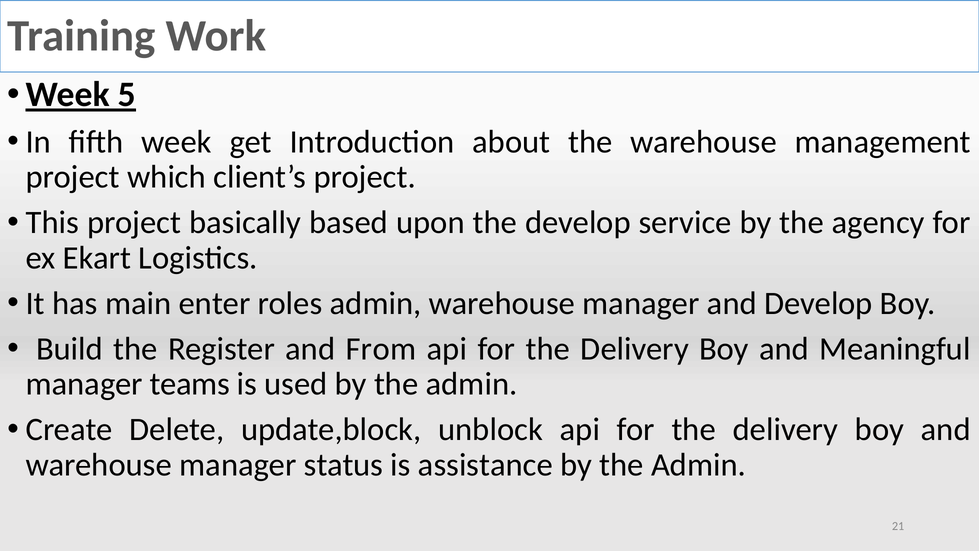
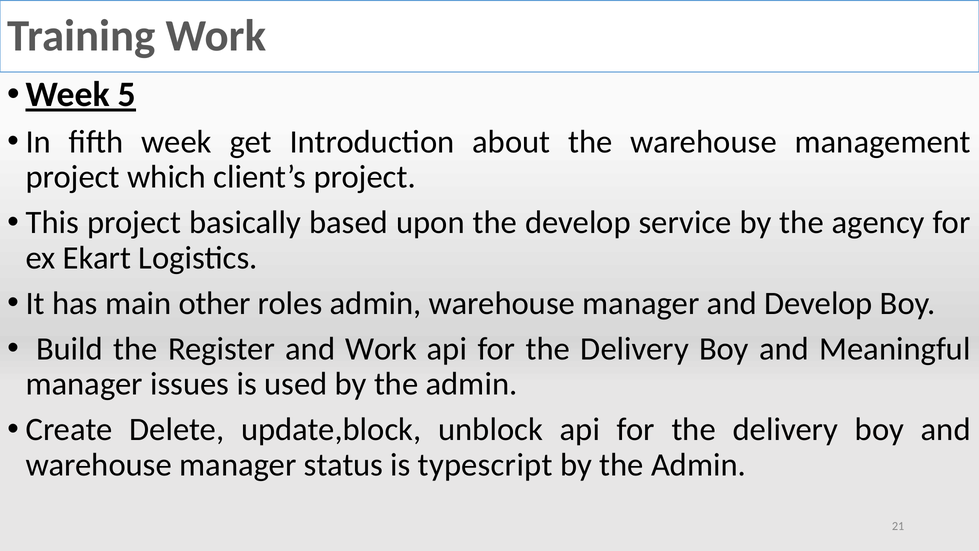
enter: enter -> other (215, 303)
and From: From -> Work (381, 349)
teams: teams -> issues (190, 384)
assistance: assistance -> typescript (485, 465)
